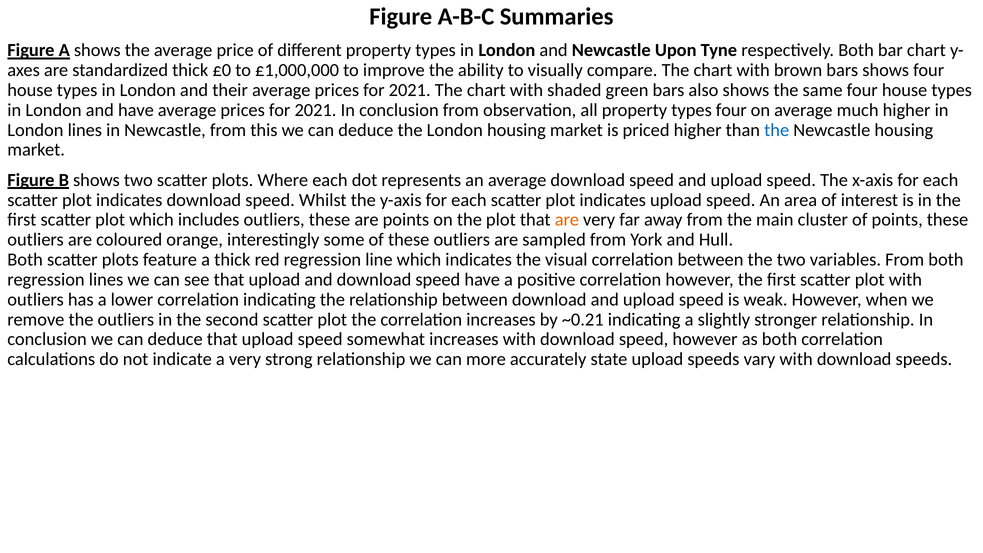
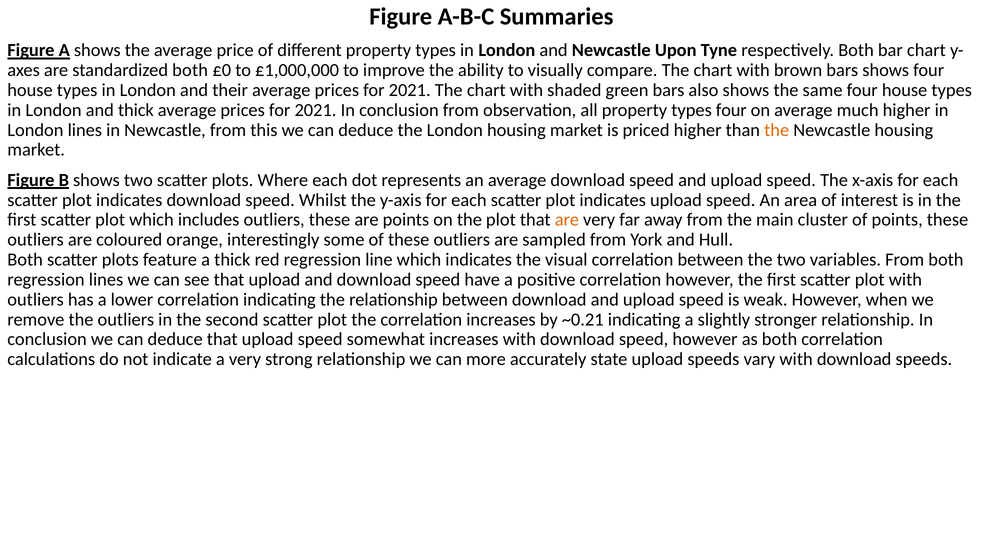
standardized thick: thick -> both (190, 70)
and have: have -> thick (136, 110)
the colour: blue -> orange (777, 130)
